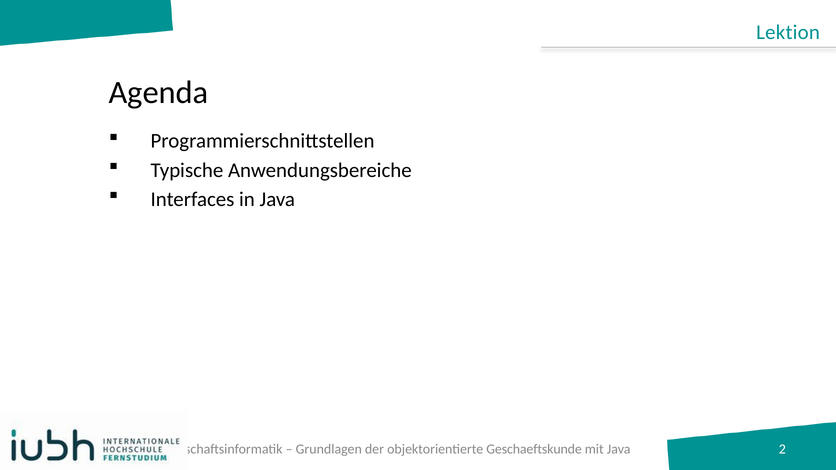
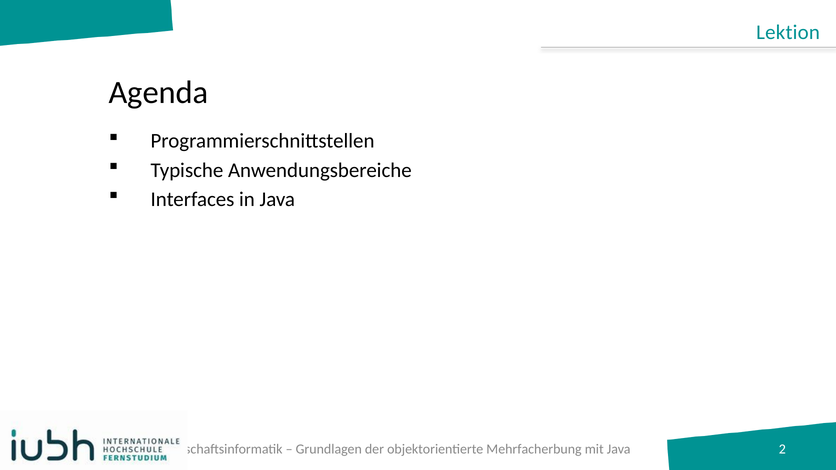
Geschaeftskunde: Geschaeftskunde -> Mehrfacherbung (534, 449)
